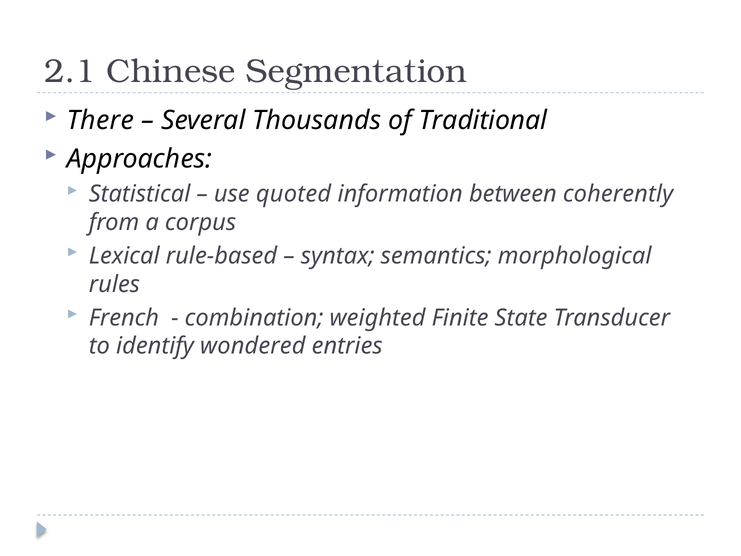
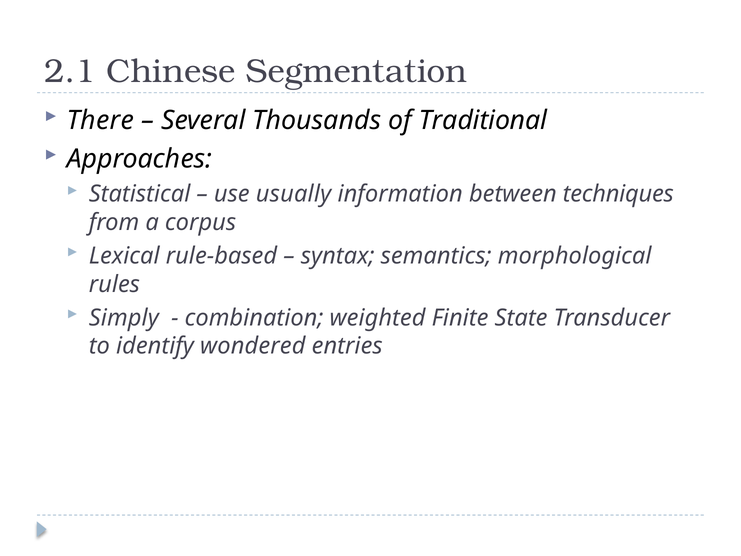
quoted: quoted -> usually (294, 194)
coherently: coherently -> techniques (618, 194)
French: French -> Simply (124, 318)
